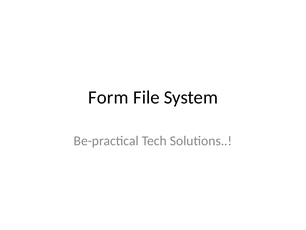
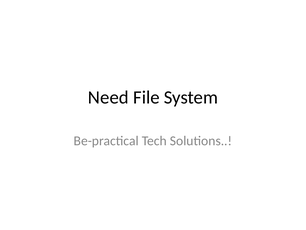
Form: Form -> Need (108, 97)
